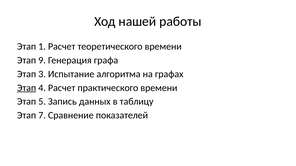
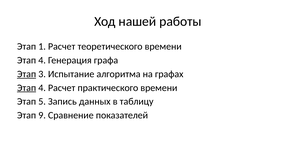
9: 9 -> 4 (42, 60)
Этап underline: none -> present (27, 74)
7: 7 -> 9 (42, 116)
